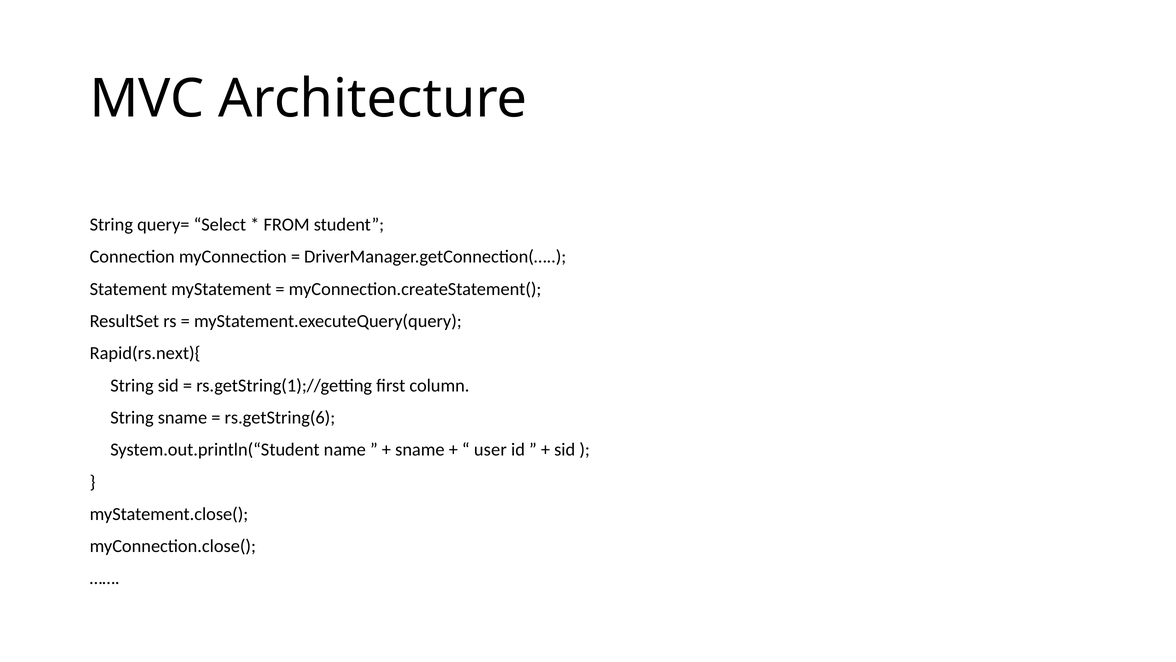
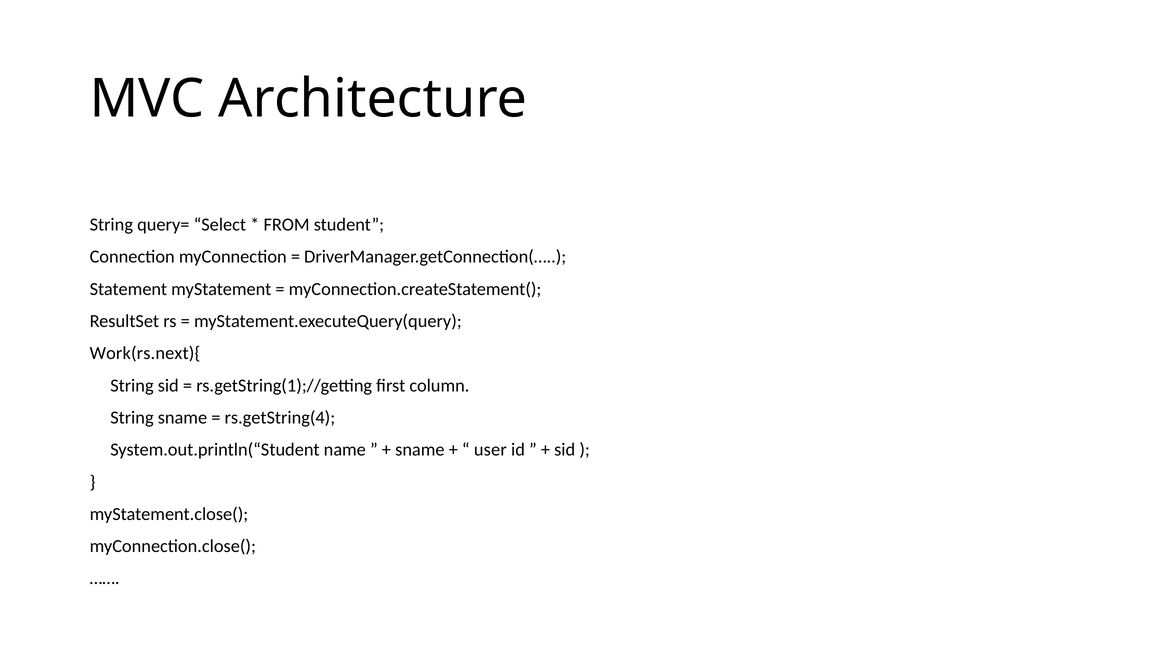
Rapid(rs.next){: Rapid(rs.next){ -> Work(rs.next){ (145, 353)
rs.getString(6: rs.getString(6 -> rs.getString(4 (280, 417)
